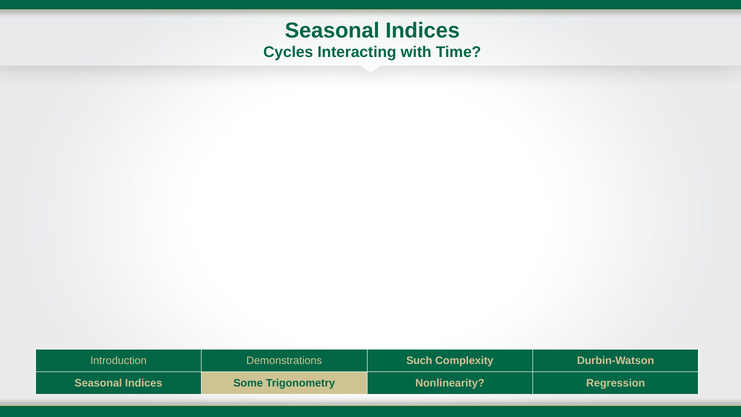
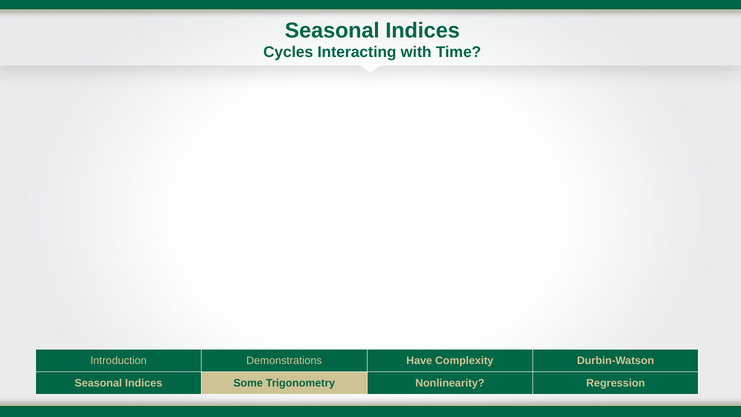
Such: Such -> Have (419, 360)
